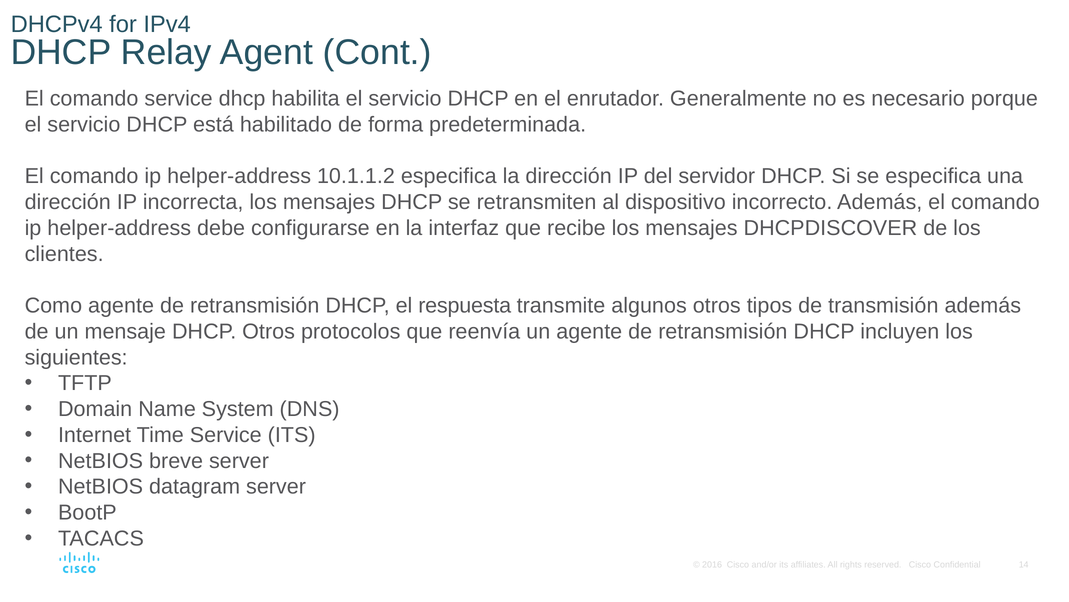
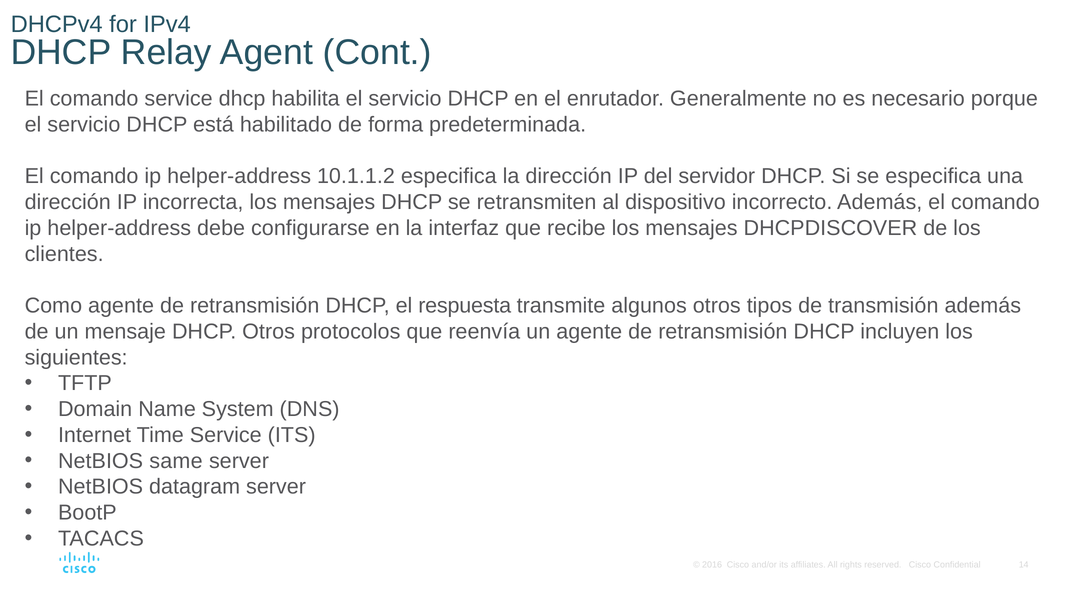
breve: breve -> same (176, 460)
